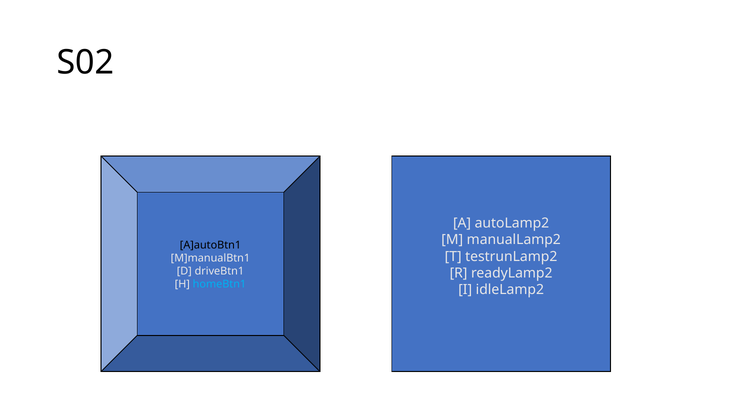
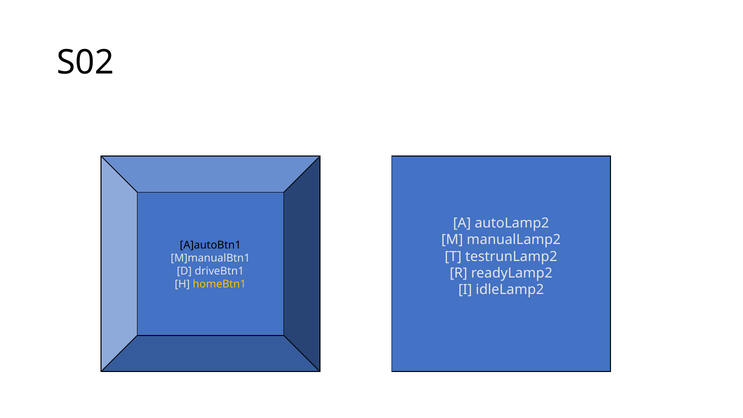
homeBtn1 colour: light blue -> yellow (219, 284)
